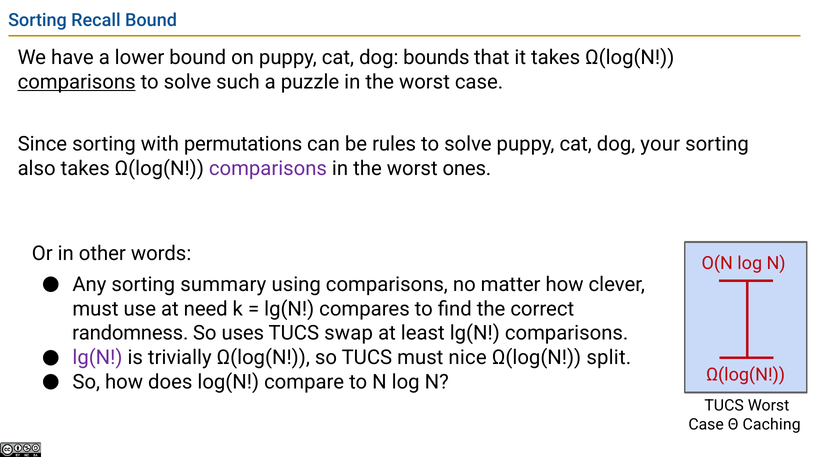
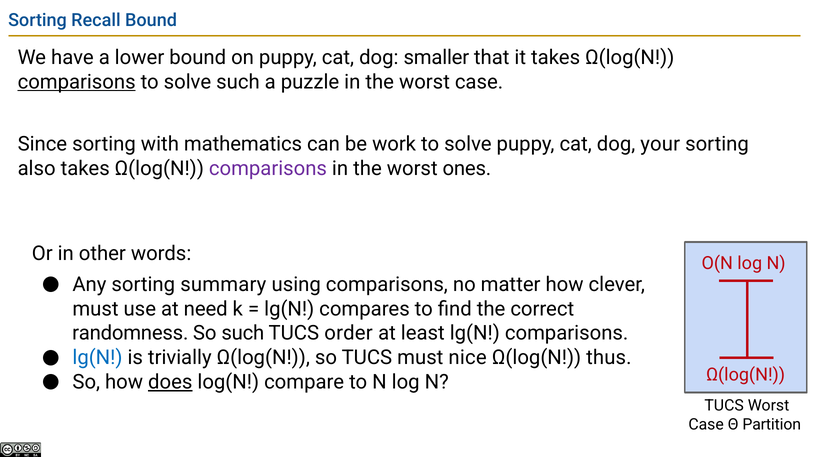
bounds: bounds -> smaller (436, 58)
permutations: permutations -> mathematics (243, 144)
rules: rules -> work (394, 144)
So uses: uses -> such (243, 333)
swap: swap -> order (349, 333)
lg(N colour: purple -> blue (97, 358)
split: split -> thus (609, 358)
does underline: none -> present (170, 382)
Caching: Caching -> Partition (772, 425)
